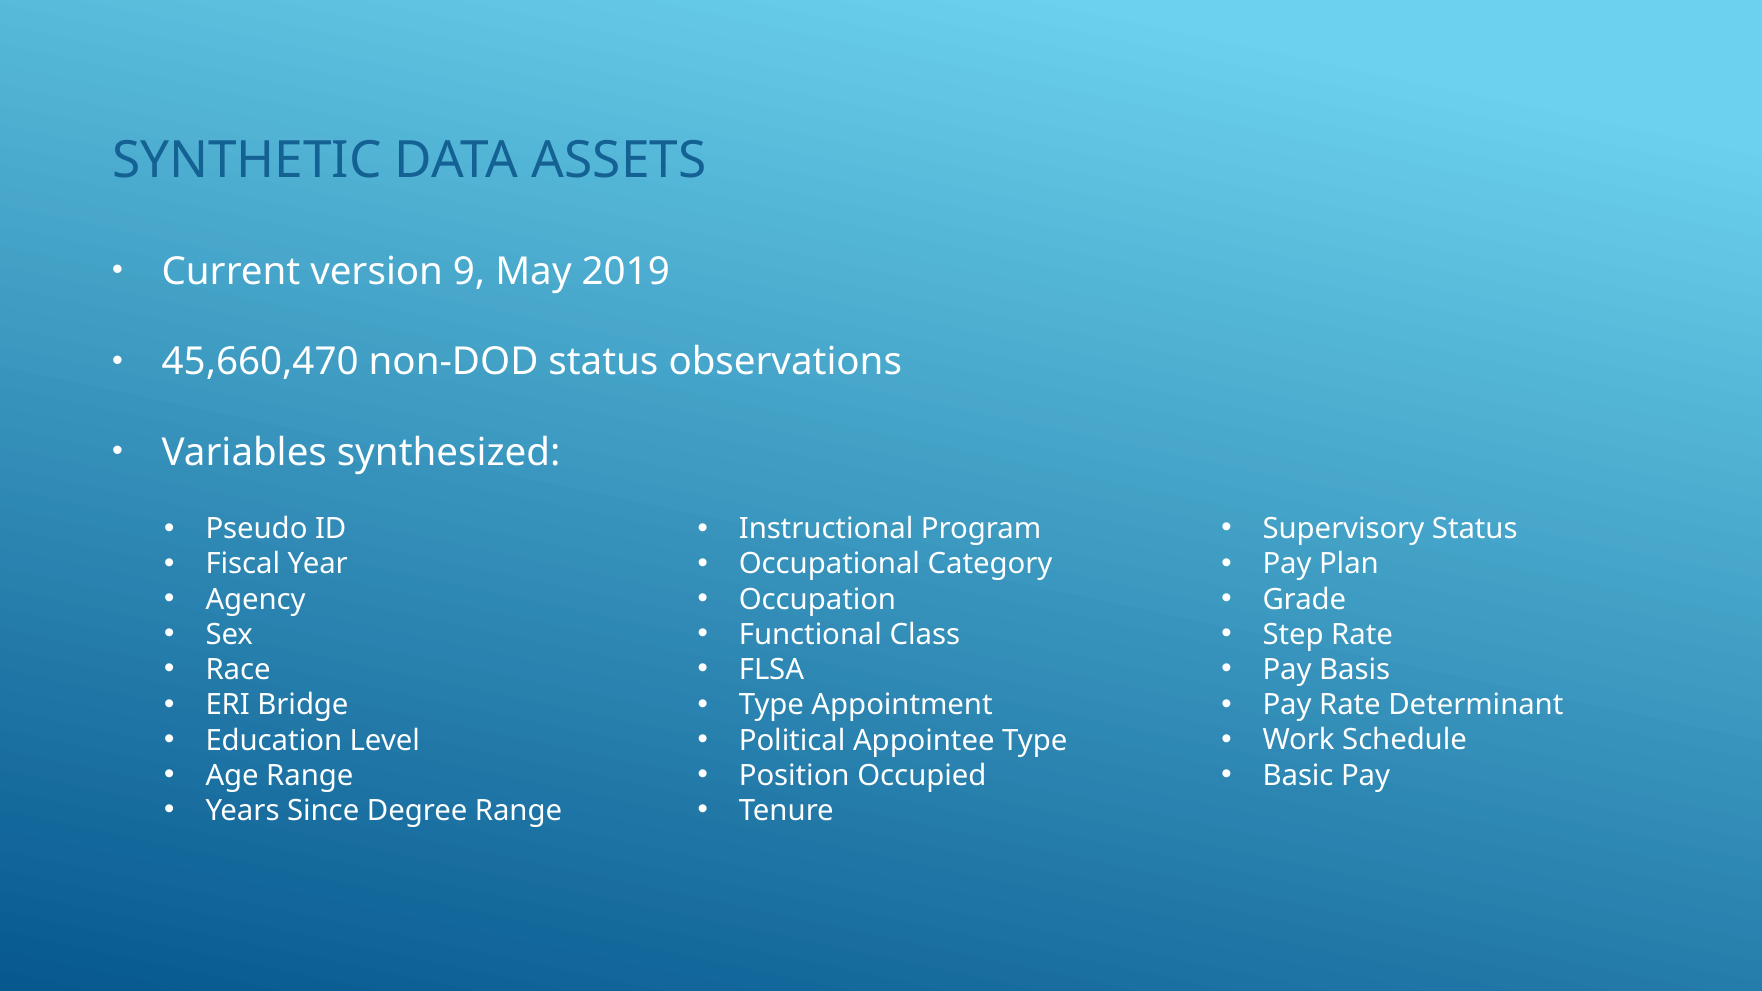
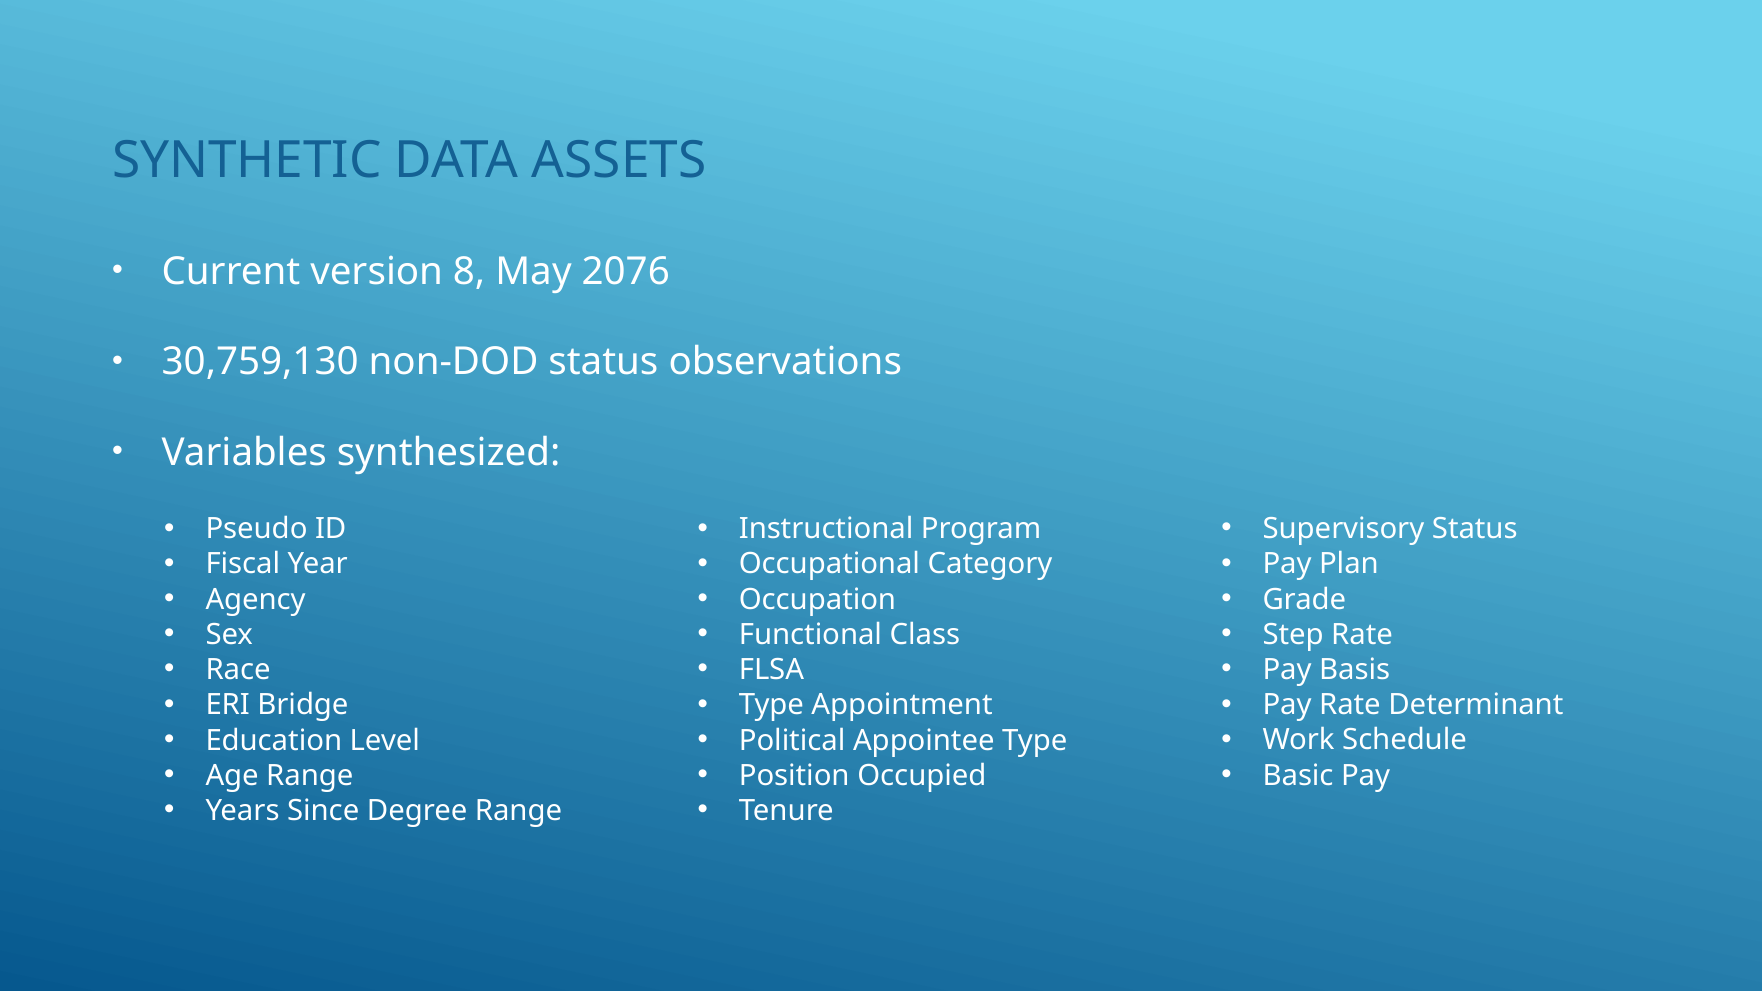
9: 9 -> 8 (469, 272)
2019: 2019 -> 2076 (626, 272)
45,660,470: 45,660,470 -> 30,759,130 (260, 362)
